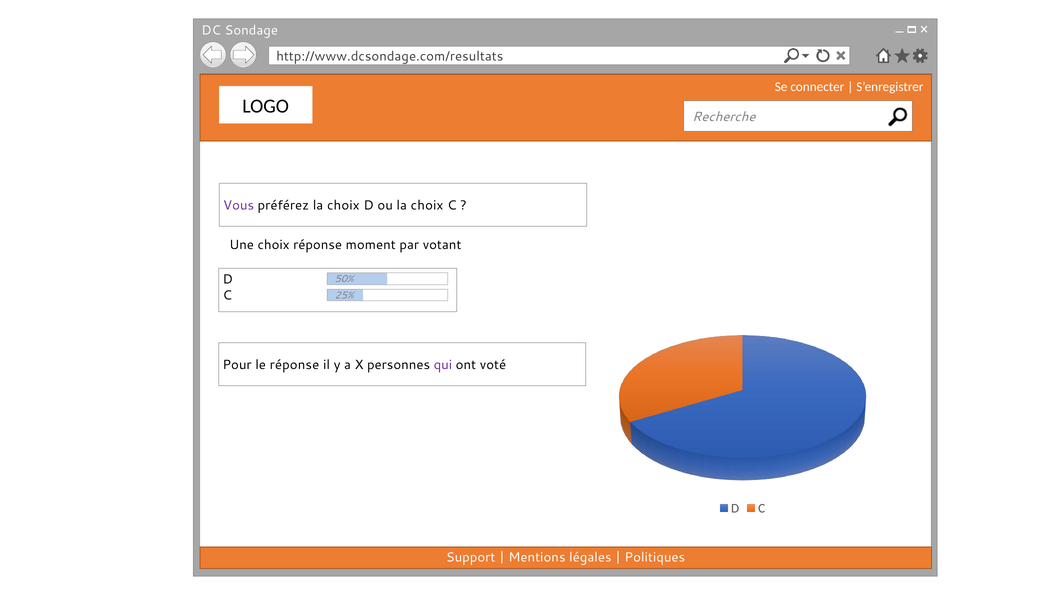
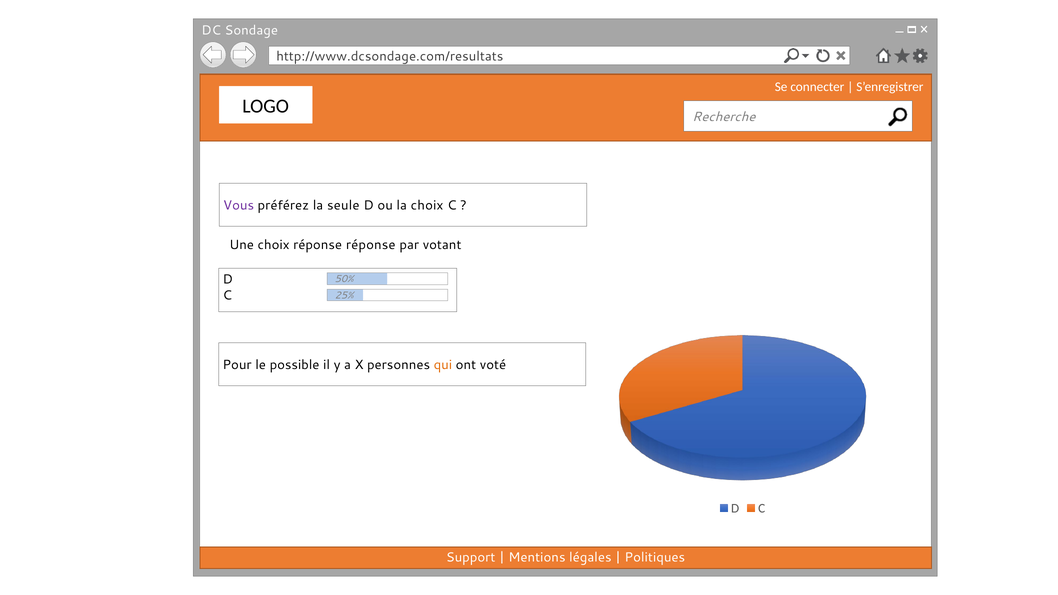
préférez la choix: choix -> seule (343, 206)
réponse moment: moment -> réponse (371, 245)
le réponse: réponse -> possible (295, 365)
qui colour: purple -> orange (443, 365)
